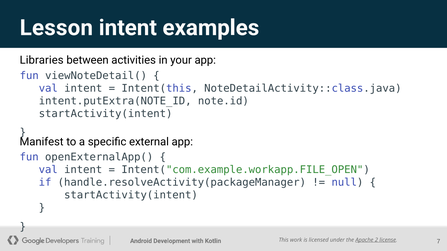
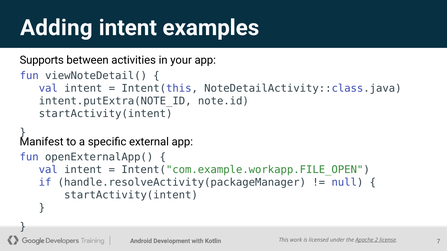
Lesson: Lesson -> Adding (56, 28)
Libraries: Libraries -> Supports (42, 60)
